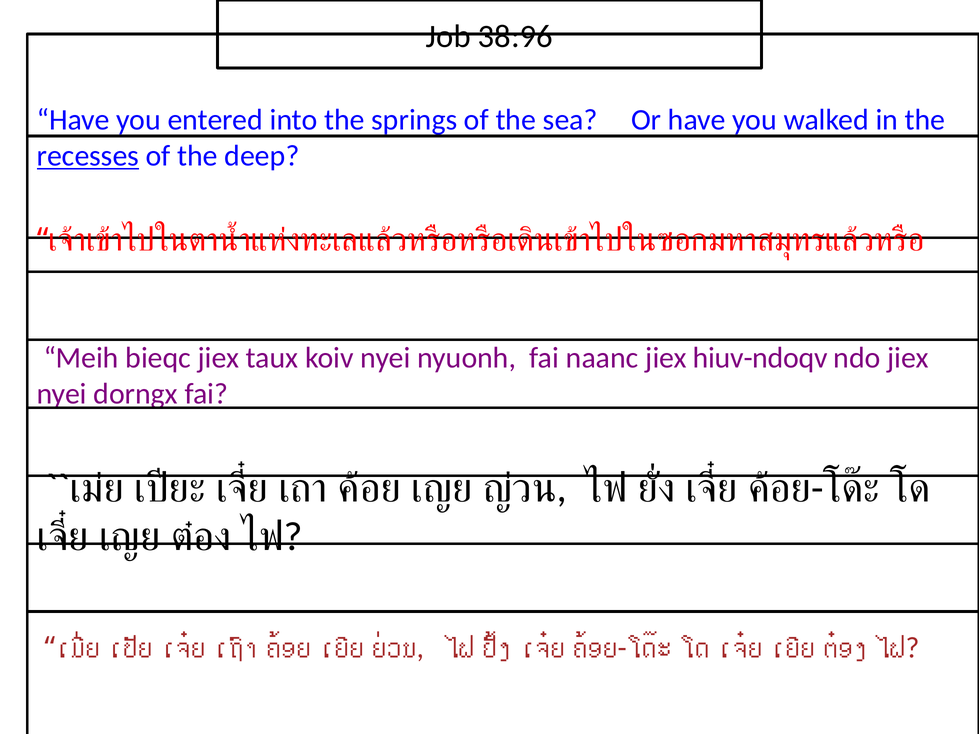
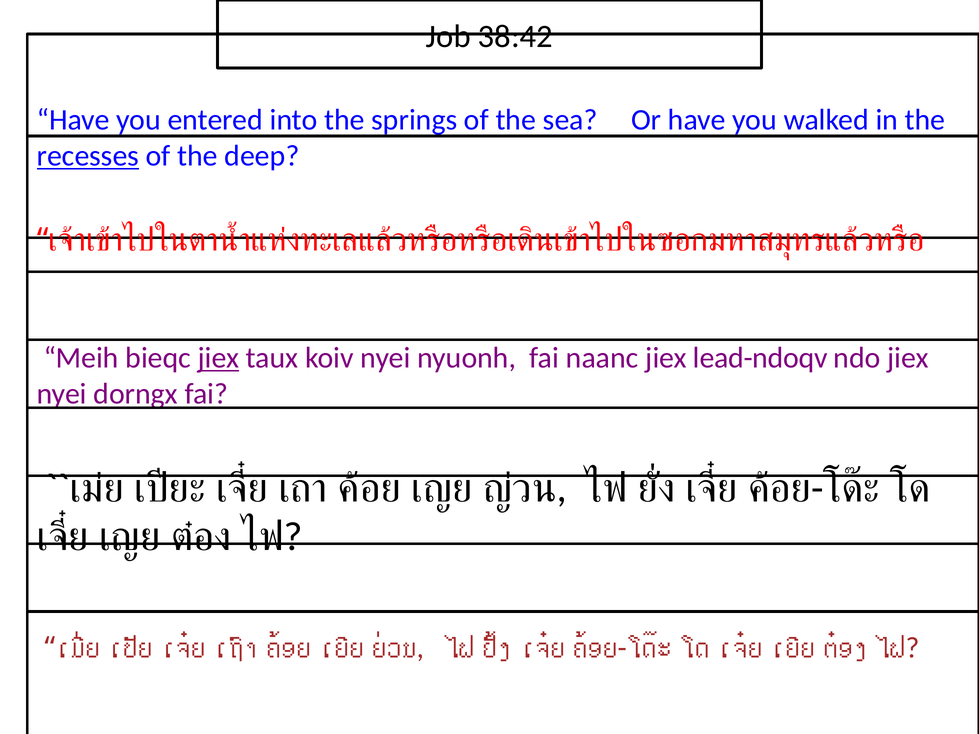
38:96: 38:96 -> 38:42 (515, 36)
jiex underline: none -> present (219, 358)
hiuv-ndoqv: hiuv-ndoqv -> lead-ndoqv (760, 358)
